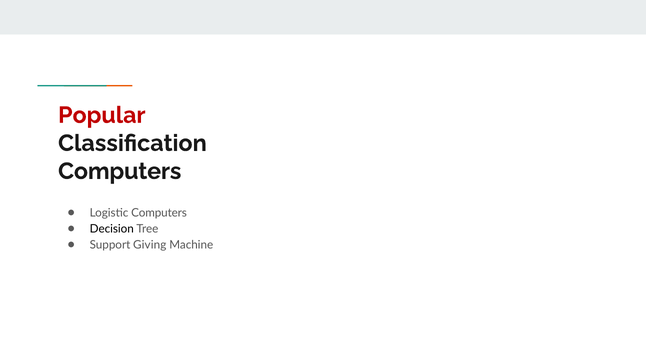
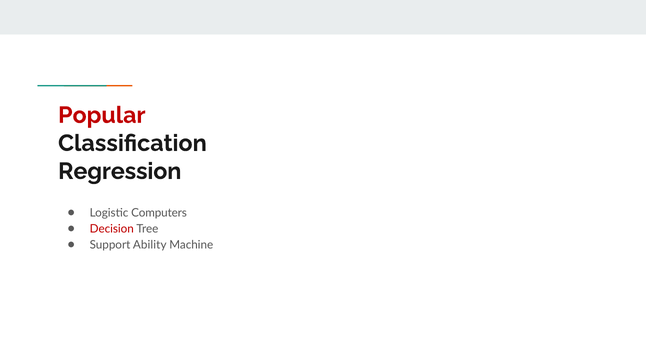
Computers: Computers -> Regression (120, 171)
Decision colour: black -> red (112, 229)
Giving: Giving -> Ability (150, 245)
